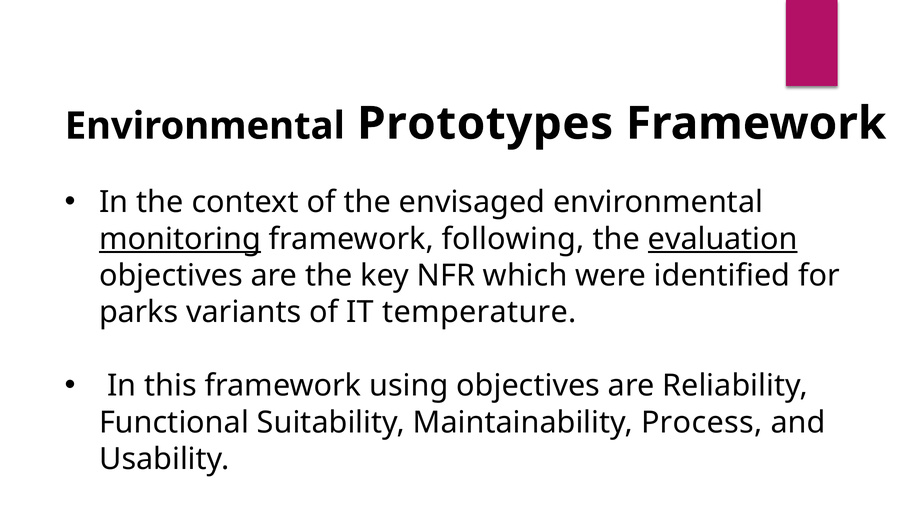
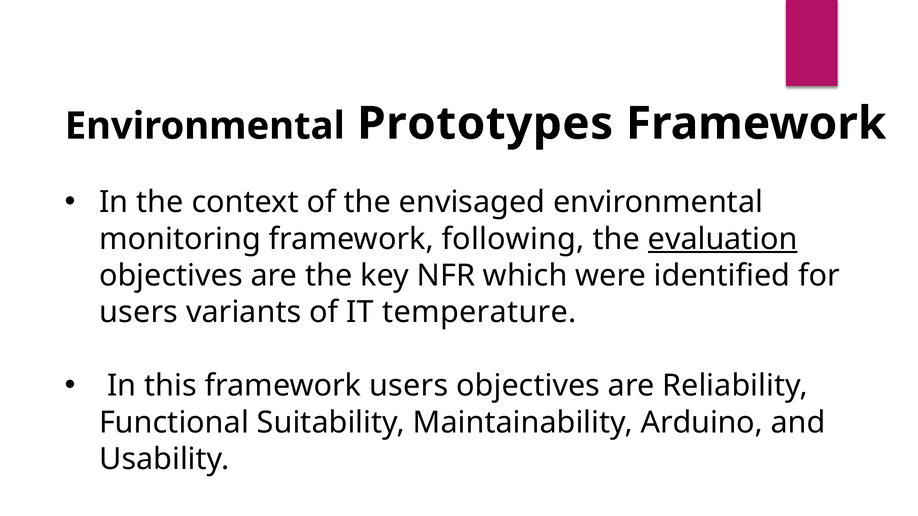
monitoring underline: present -> none (180, 239)
parks: parks -> users (139, 313)
framework using: using -> users (409, 386)
Process: Process -> Arduino (702, 423)
